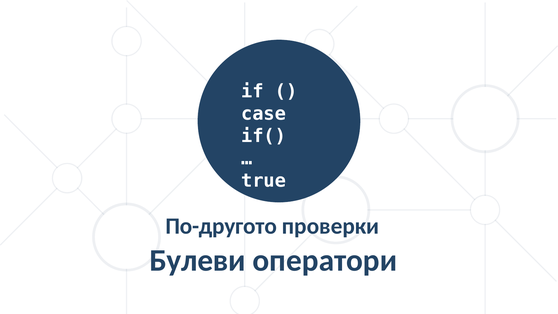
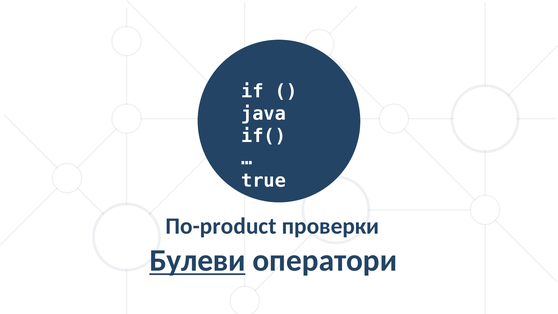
case: case -> java (264, 114)
По-другото: По-другото -> По-product (221, 226)
Булеви underline: none -> present (197, 261)
